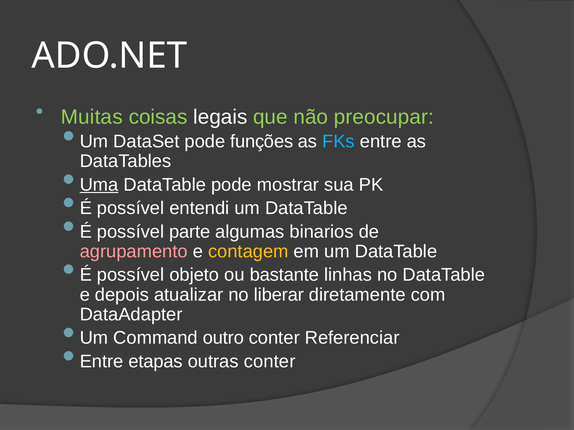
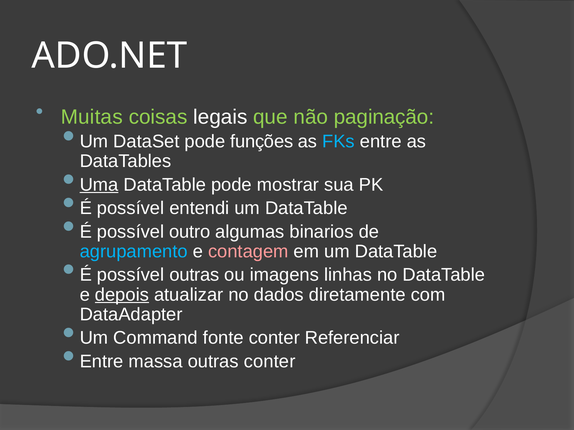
preocupar: preocupar -> paginação (384, 117)
parte: parte -> outro (190, 232)
agrupamento colour: pink -> light blue (134, 252)
contagem colour: yellow -> pink (248, 252)
possível objeto: objeto -> outras (194, 275)
bastante: bastante -> imagens (284, 275)
depois underline: none -> present (122, 295)
liberar: liberar -> dados (279, 295)
outro: outro -> fonte (223, 338)
etapas: etapas -> massa (156, 362)
